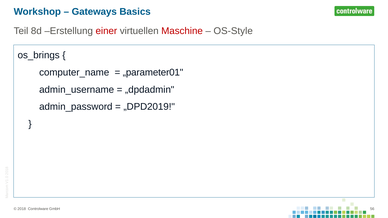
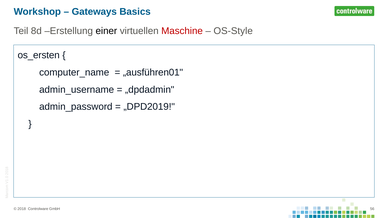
einer colour: red -> black (106, 31)
os_brings: os_brings -> os_ersten (39, 55)
„parameter01: „parameter01 -> „ausführen01 (153, 73)
